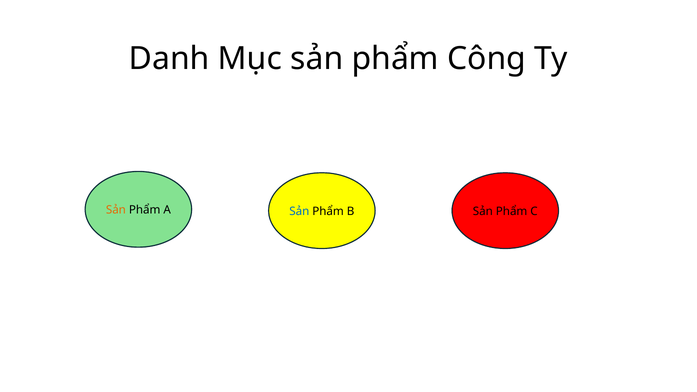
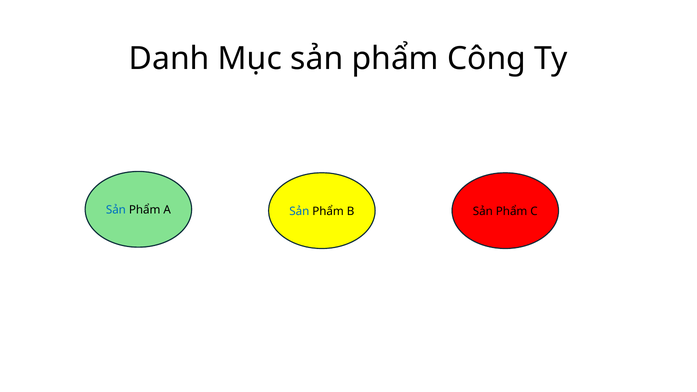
Sản colour: orange -> blue (116, 210)
